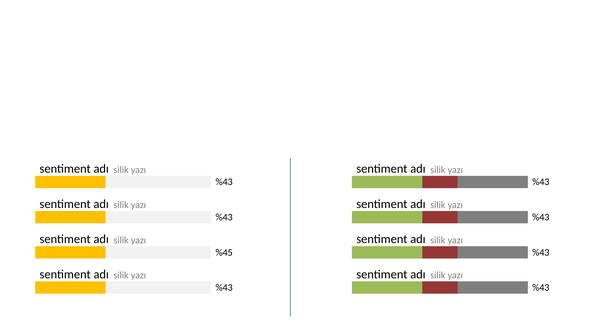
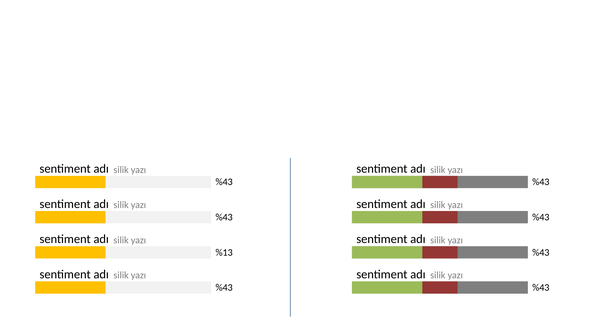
%45: %45 -> %13 (224, 253)
